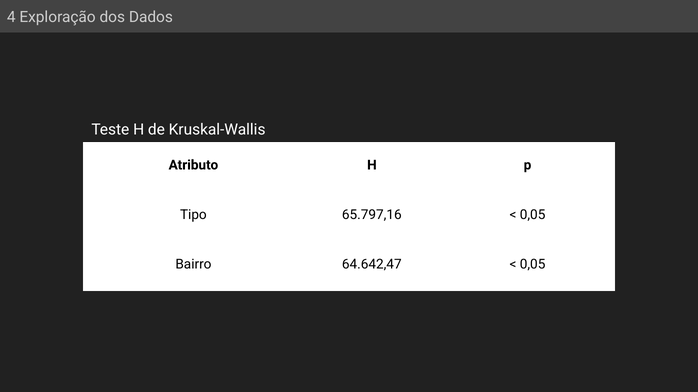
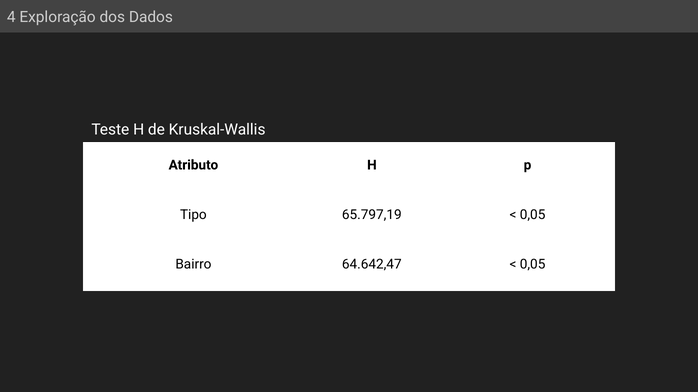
65.797,16: 65.797,16 -> 65.797,19 (372, 215)
